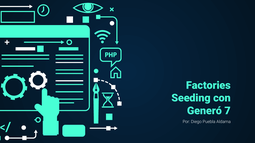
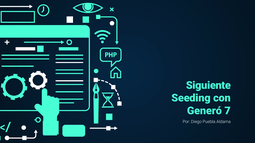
Factories: Factories -> Siguiente (208, 86)
